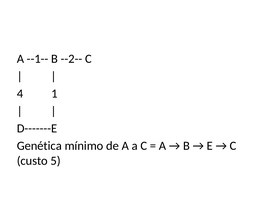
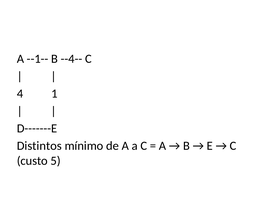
--2--: --2-- -> --4-- (71, 59)
Genética: Genética -> Distintos (39, 146)
